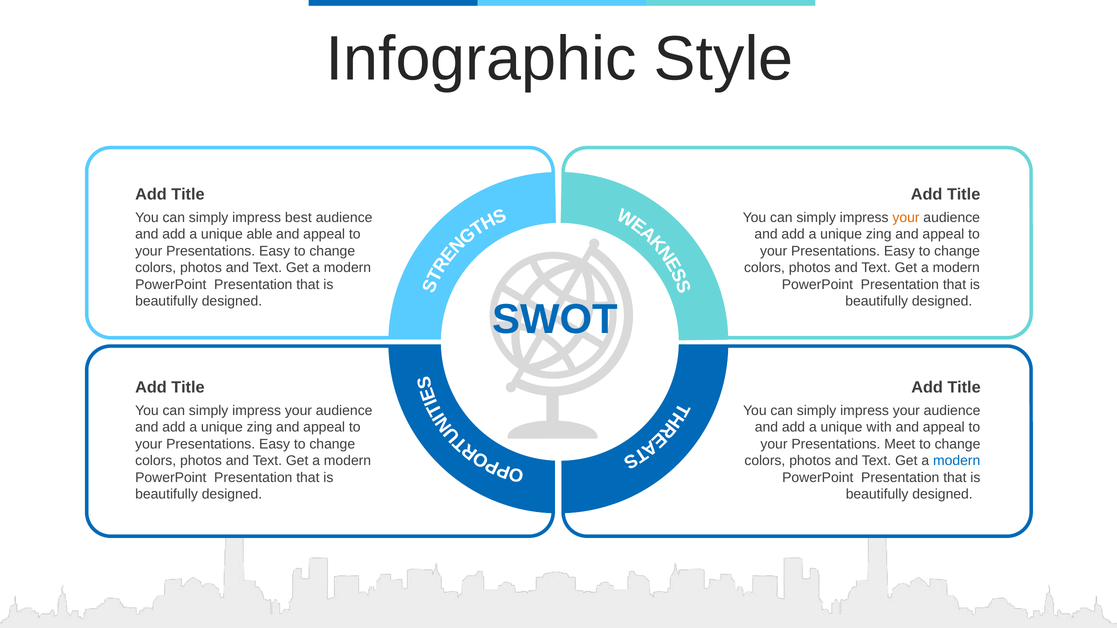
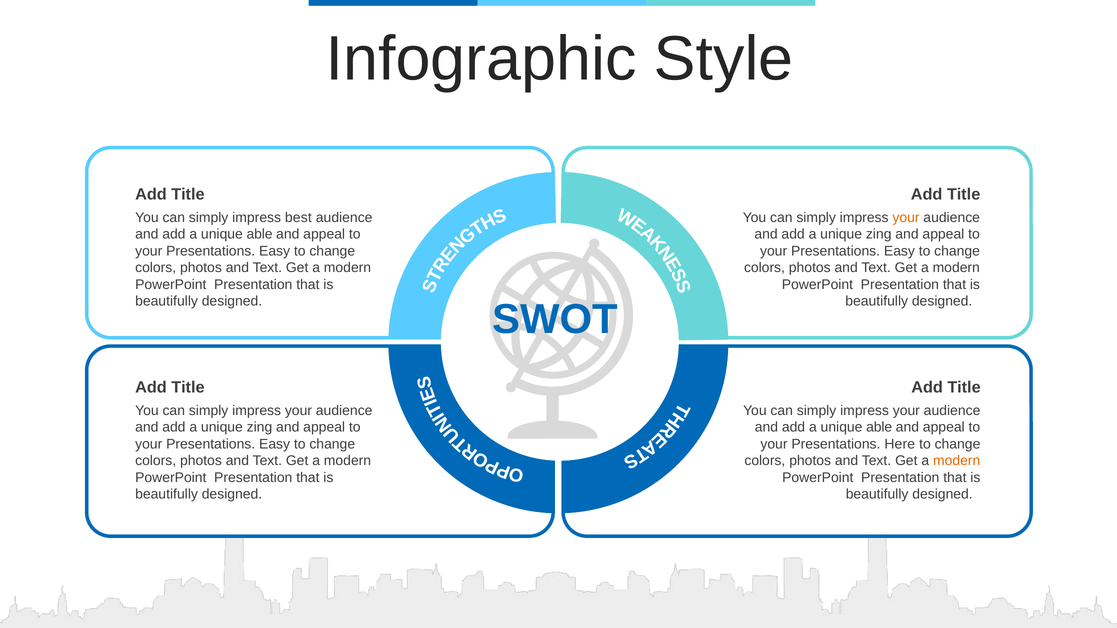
with: with -> able (879, 428)
Meet: Meet -> Here (900, 444)
modern colour: blue -> orange (957, 461)
